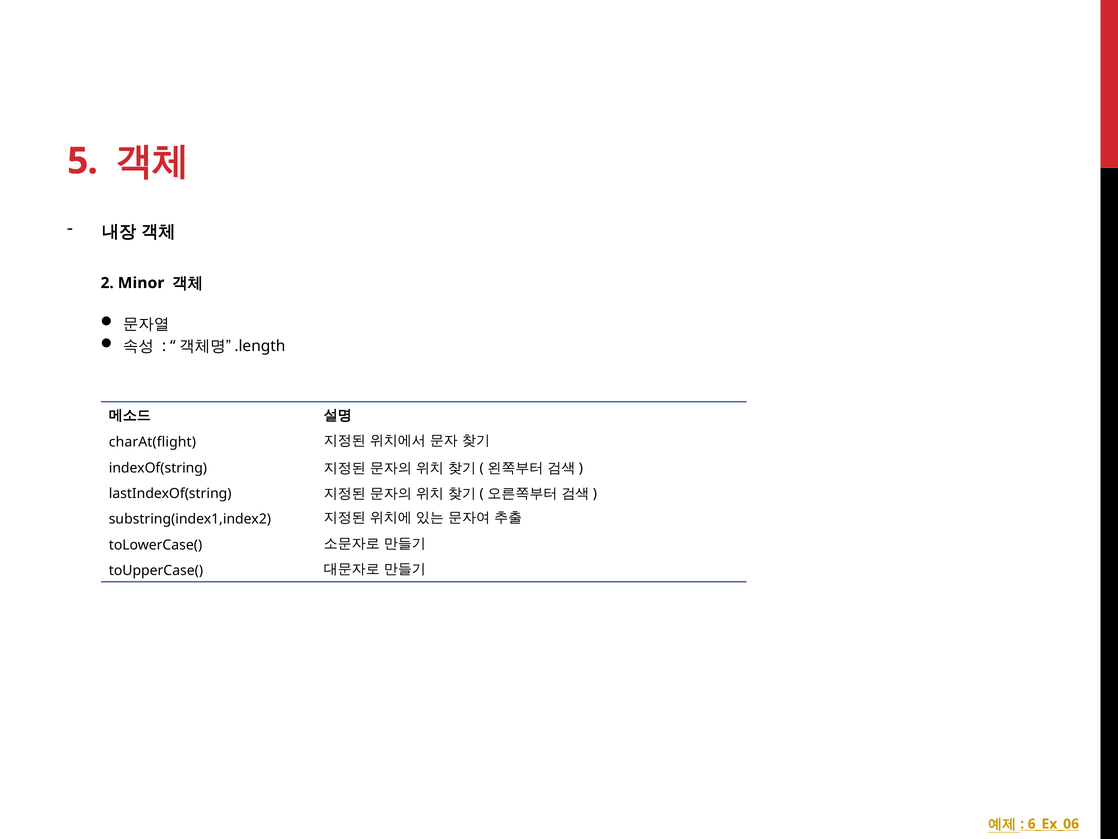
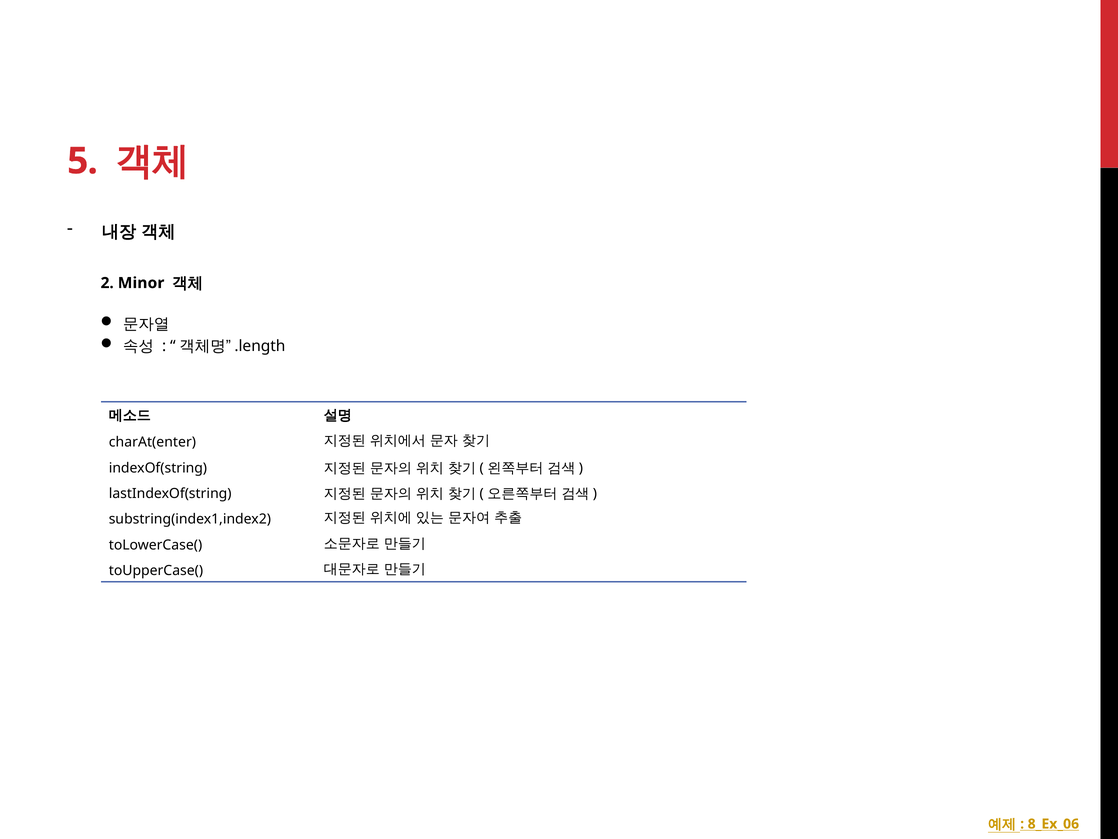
charAt(flight: charAt(flight -> charAt(enter (152, 442)
6_Ex_06: 6_Ex_06 -> 8_Ex_06 (1053, 823)
